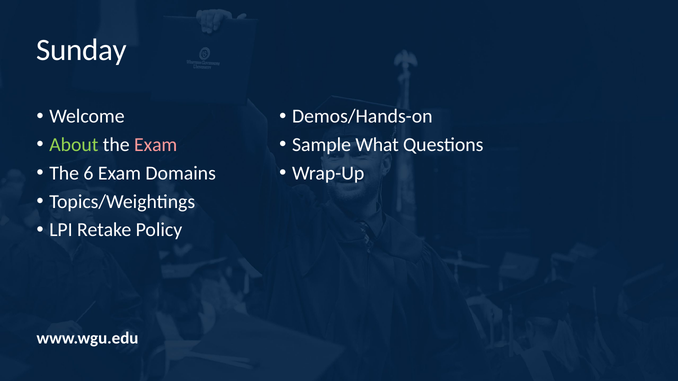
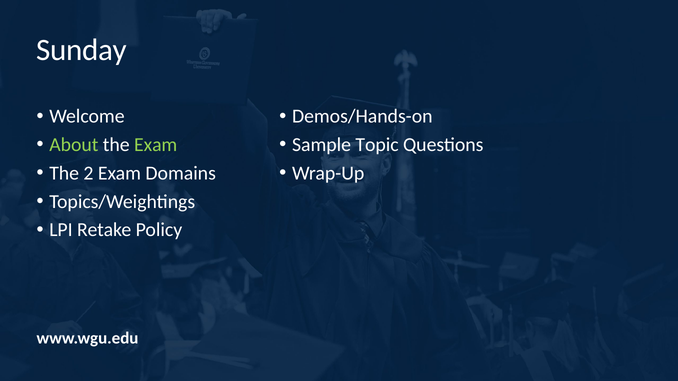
Exam colour: pink -> light green (156, 145)
What: What -> Topic (377, 145)
6: 6 -> 2 (88, 173)
